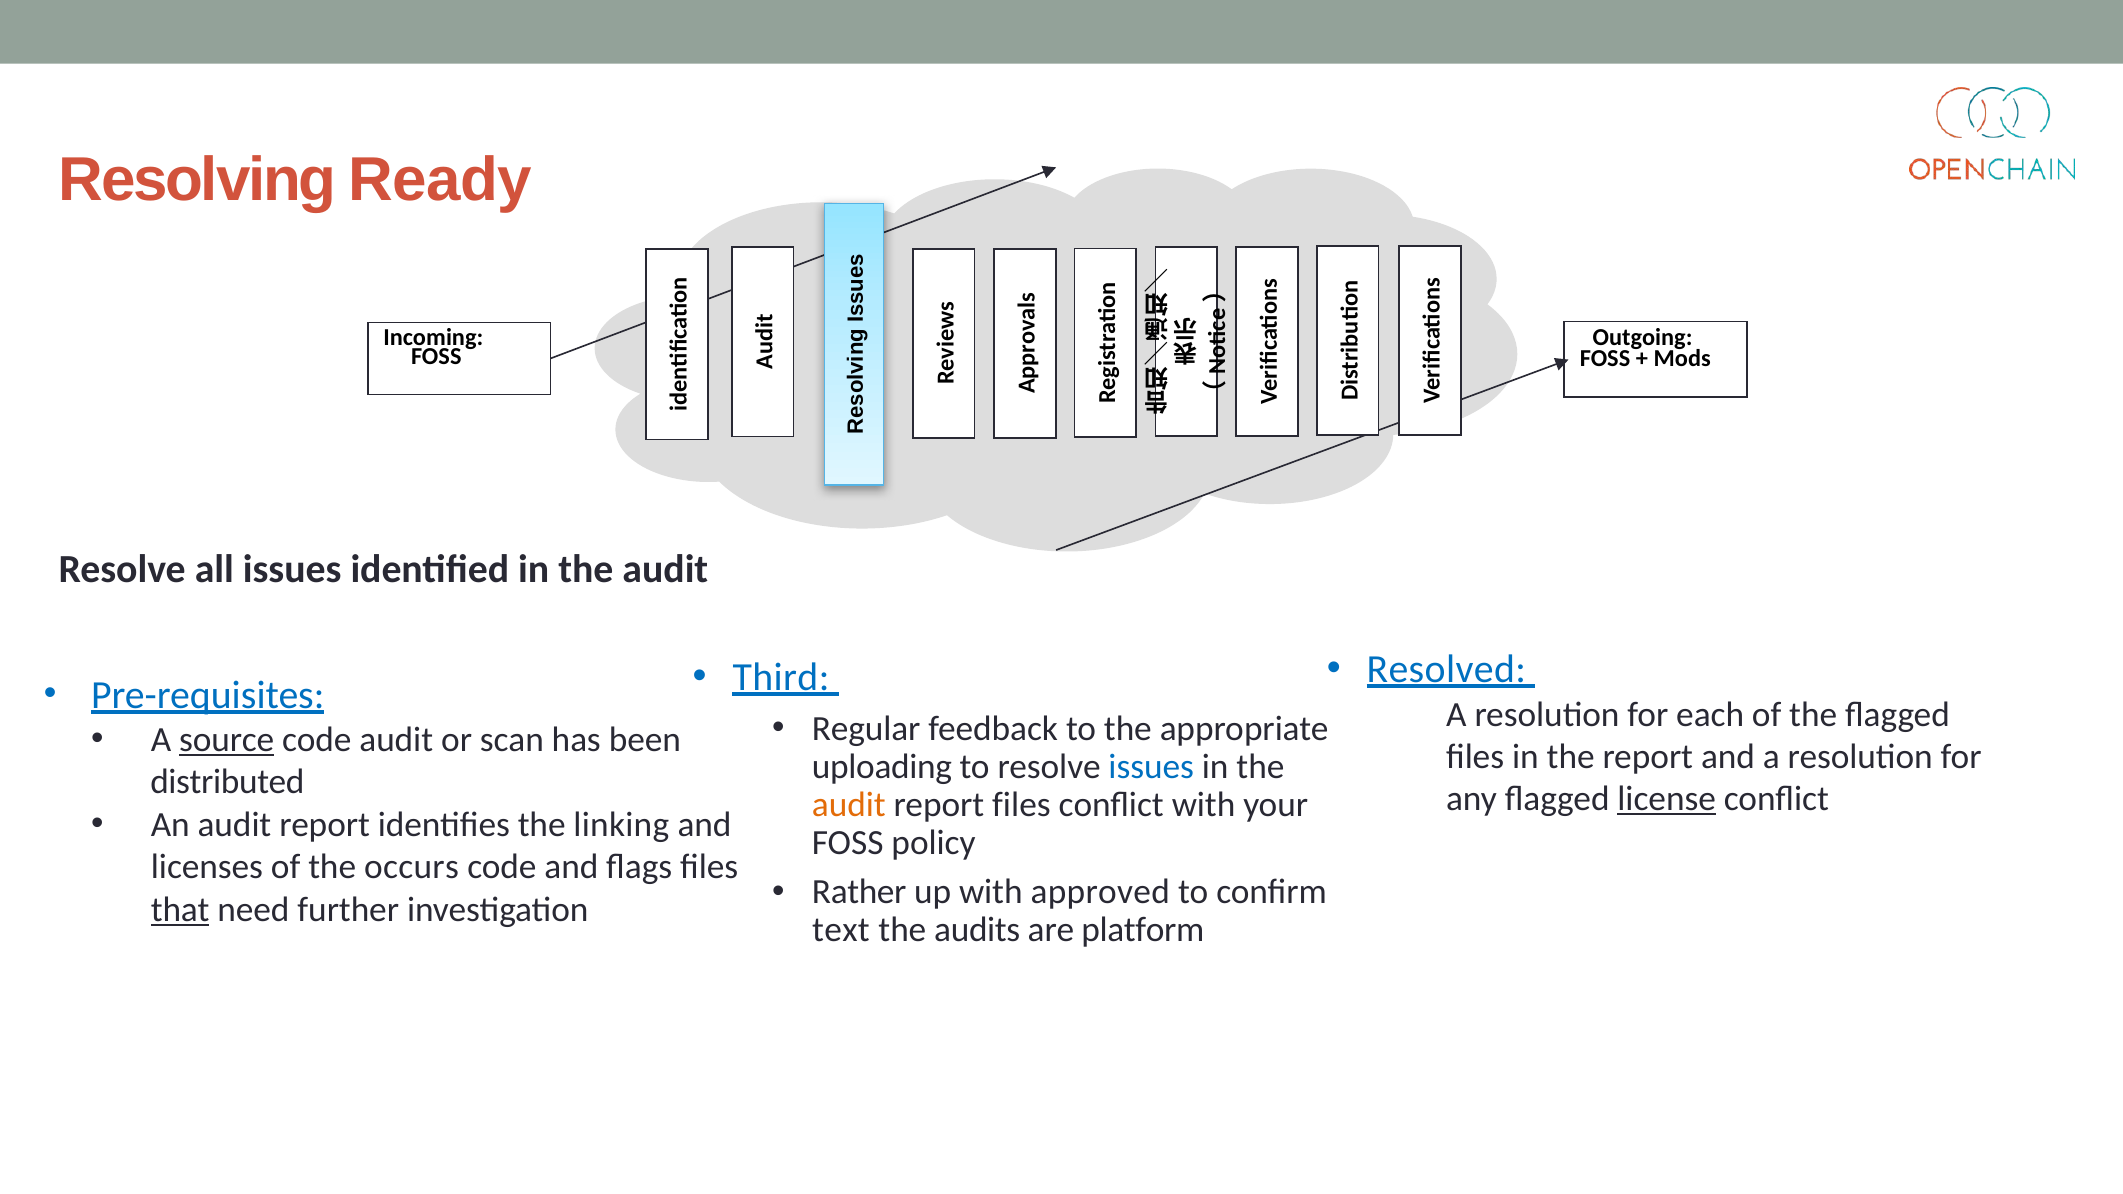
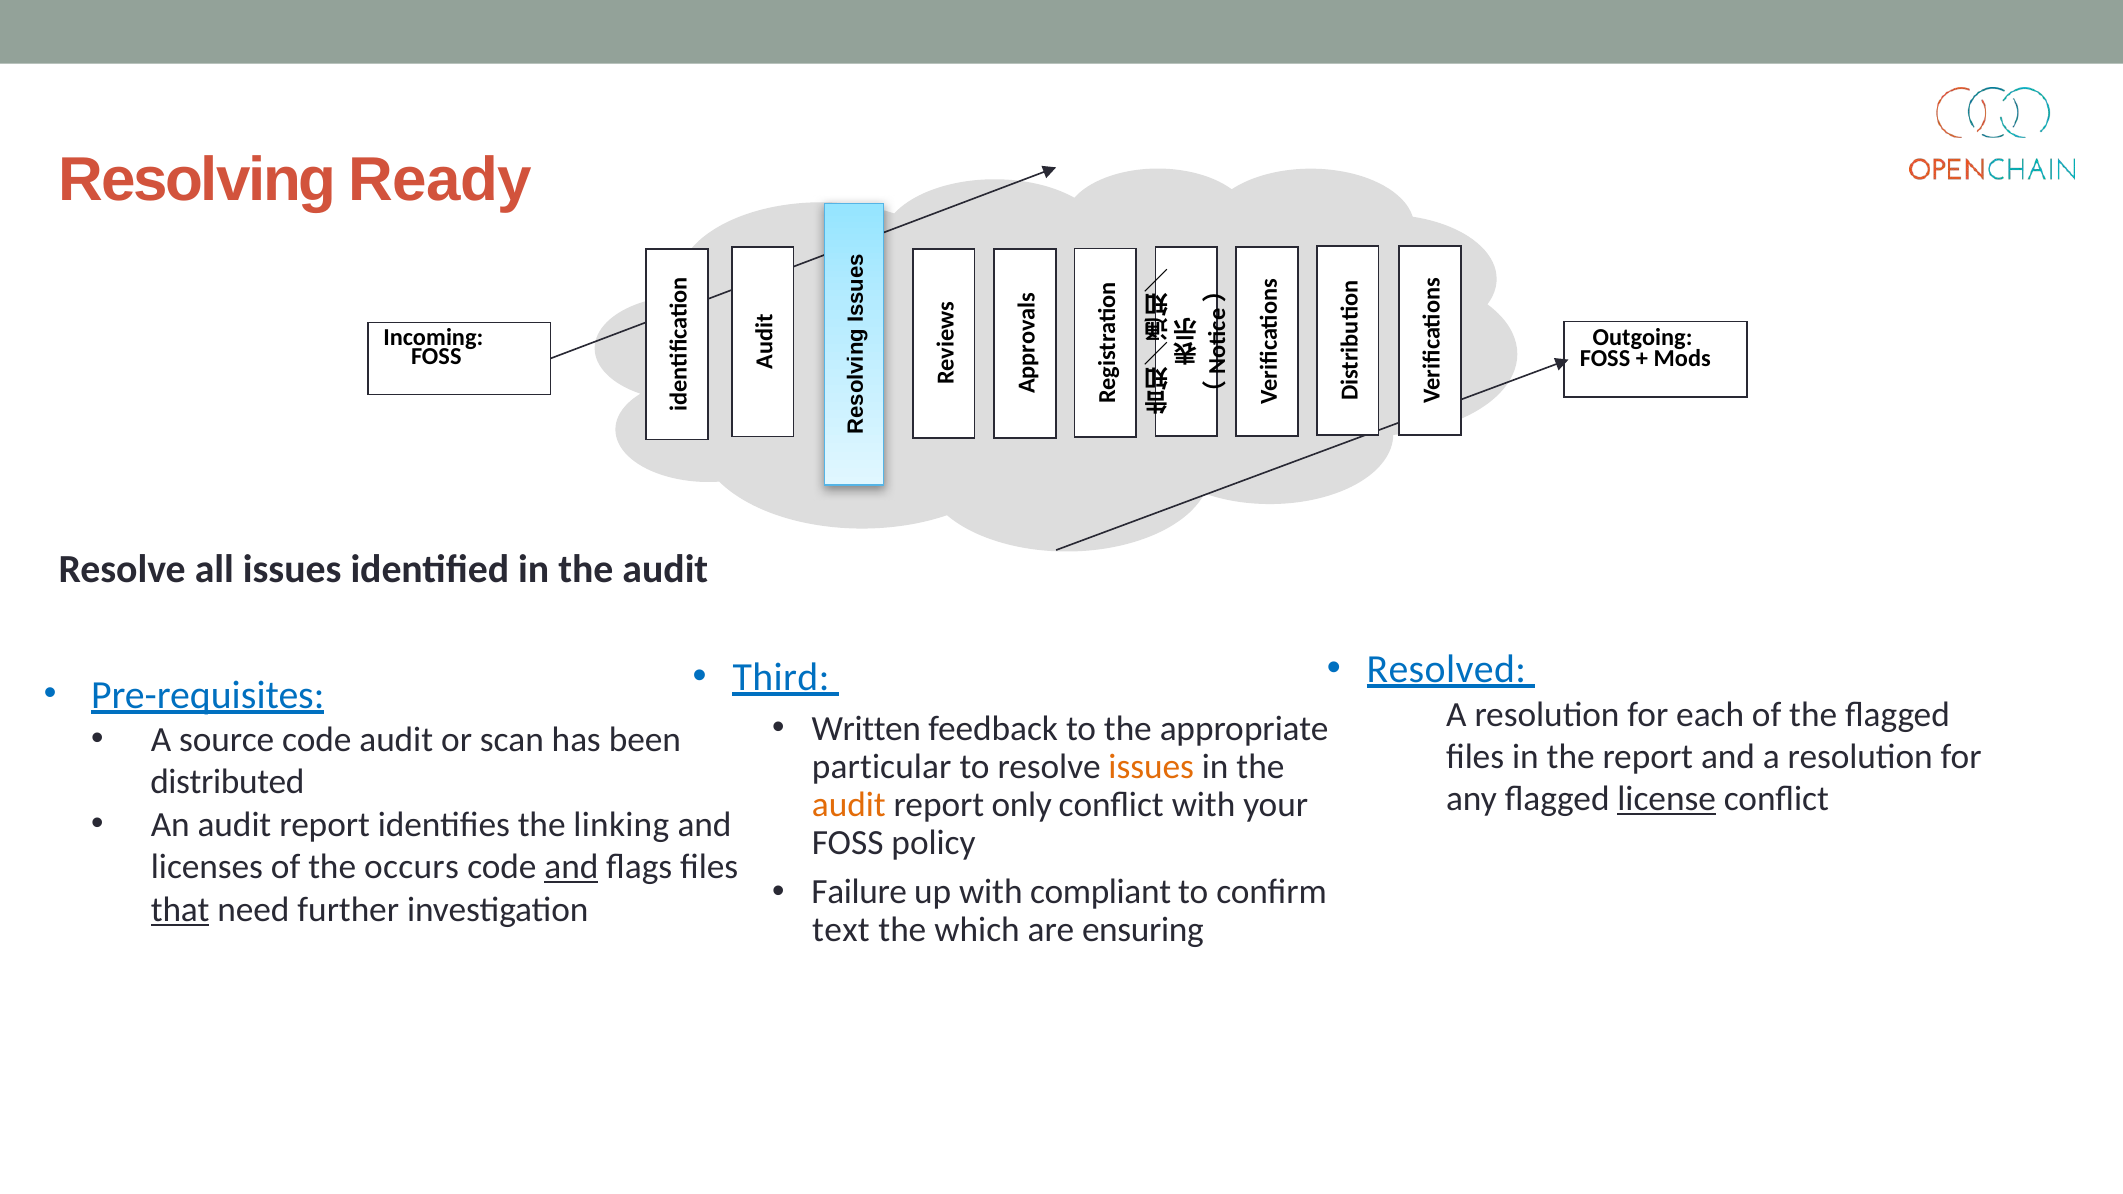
Regular: Regular -> Written (866, 729)
source underline: present -> none (227, 740)
uploading: uploading -> particular (882, 767)
issues colour: blue -> orange (1151, 767)
report files: files -> only (1022, 805)
and underline: none -> present (571, 867)
Rather: Rather -> Failure (859, 892)
approved: approved -> compliant (1101, 892)
audits: audits -> which (977, 930)
platform: platform -> ensuring (1143, 930)
